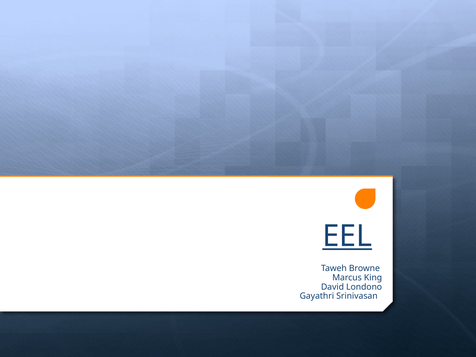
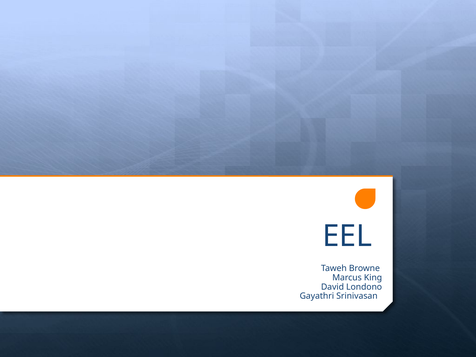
EEL underline: present -> none (347, 236)
